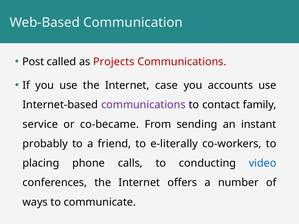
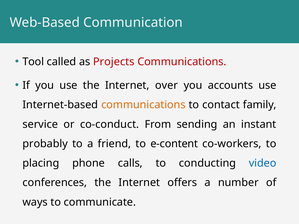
Post: Post -> Tool (33, 62)
case: case -> over (166, 85)
communications colour: purple -> orange (143, 105)
co-became: co-became -> co-conduct (110, 124)
e-literally: e-literally -> e-content (174, 144)
